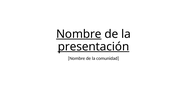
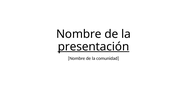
Nombre underline: present -> none (79, 34)
